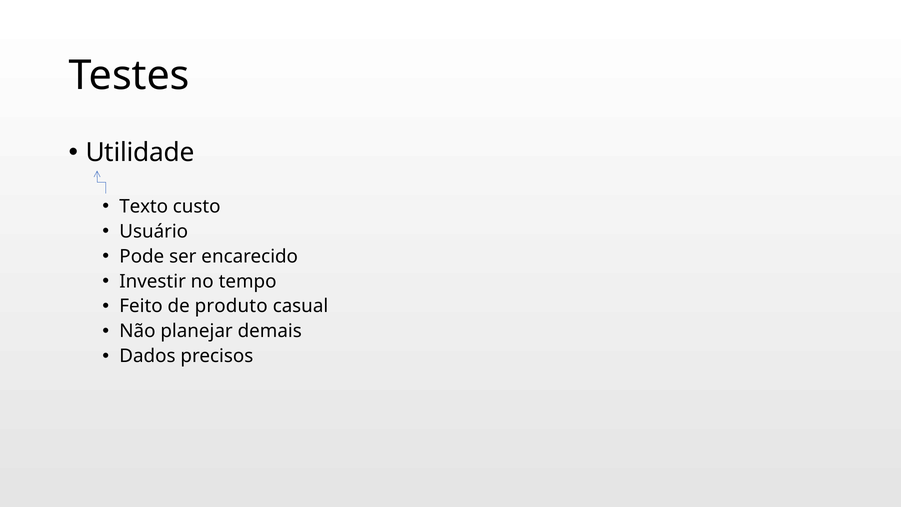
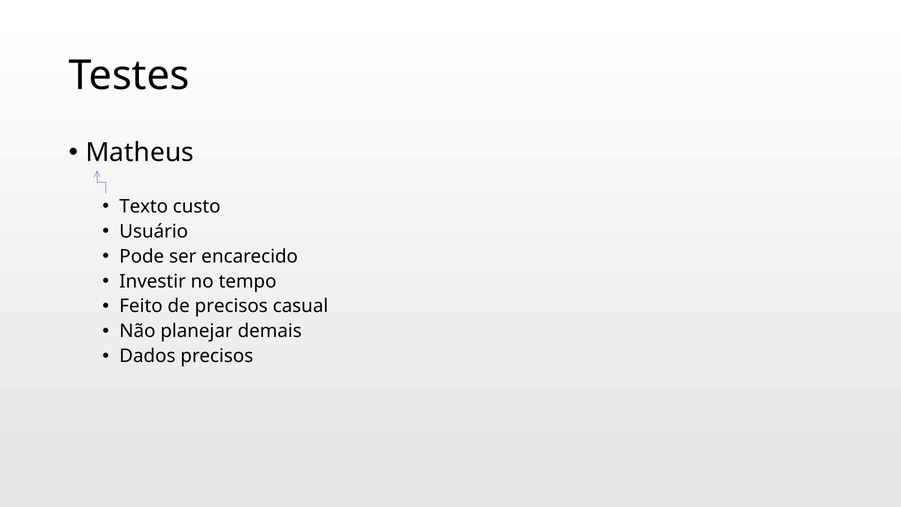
Utilidade: Utilidade -> Matheus (140, 152)
de produto: produto -> precisos (231, 306)
